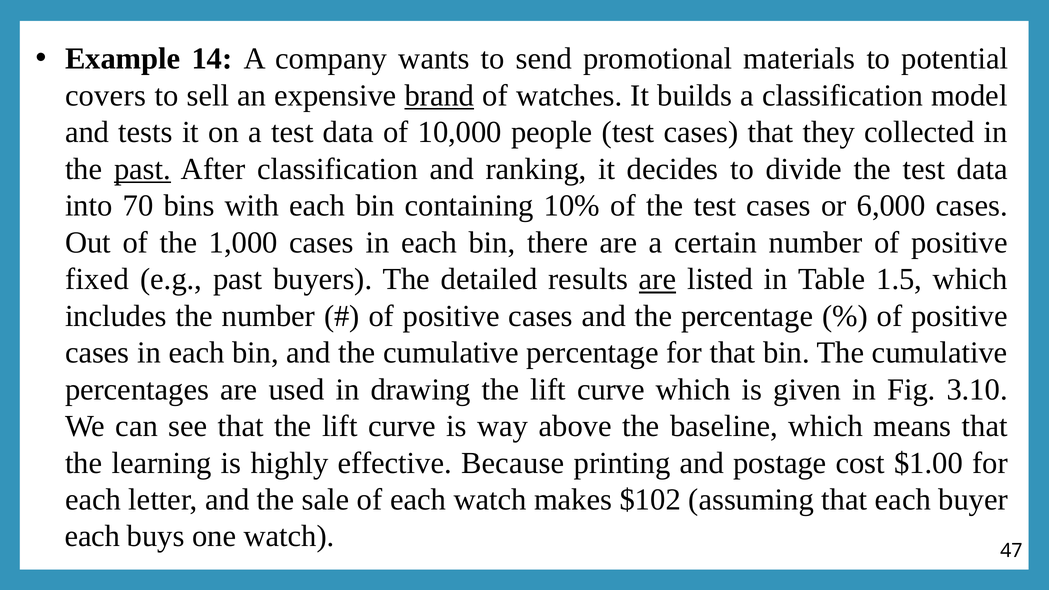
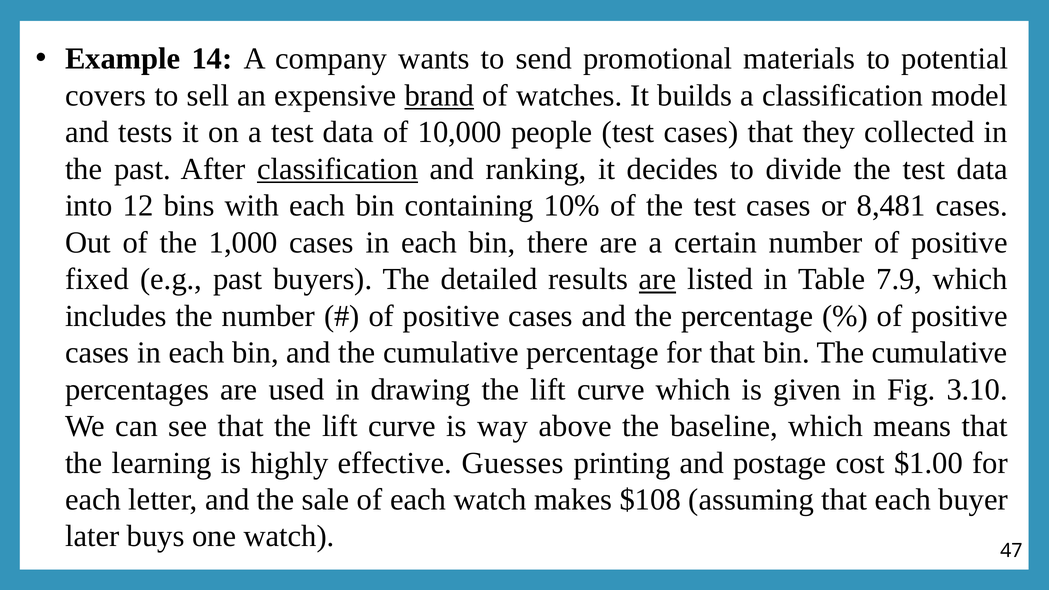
past underline: present -> none (142, 169)
classification underline: none -> present (338, 169)
70: 70 -> 12 (138, 206)
6,000: 6,000 -> 8,481 (891, 206)
1.5: 1.5 -> 7.9 (899, 279)
Because: Because -> Guesses (513, 463)
$102: $102 -> $108 (650, 500)
each: each -> later (92, 536)
